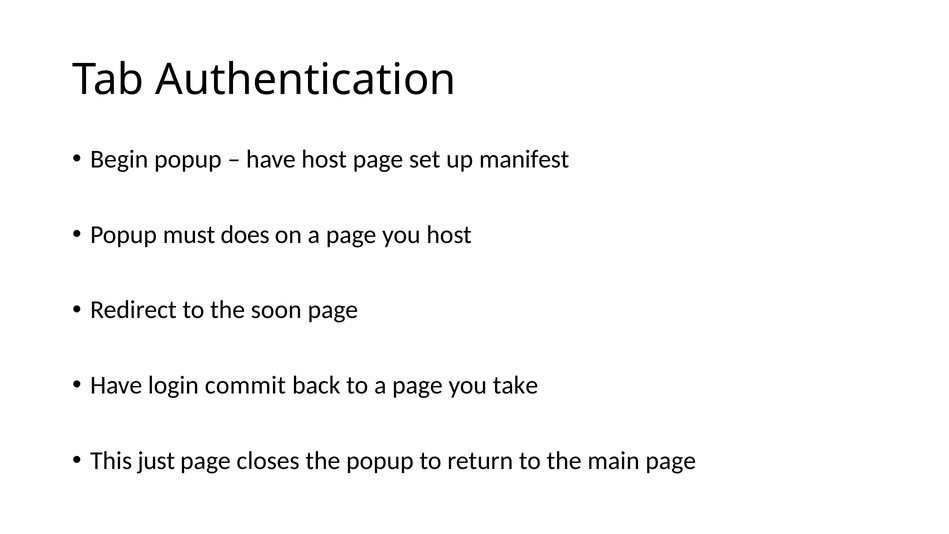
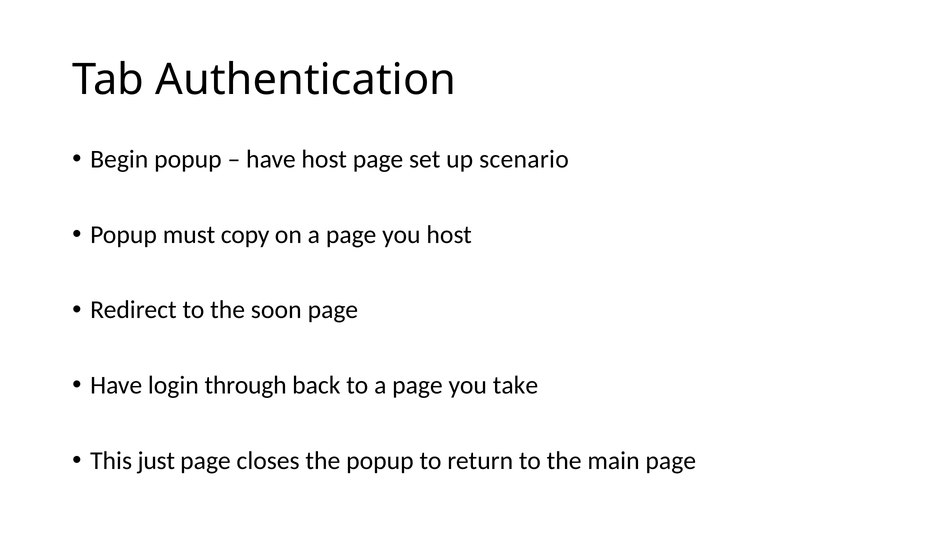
manifest: manifest -> scenario (524, 159)
does: does -> copy (245, 235)
commit: commit -> through (246, 385)
